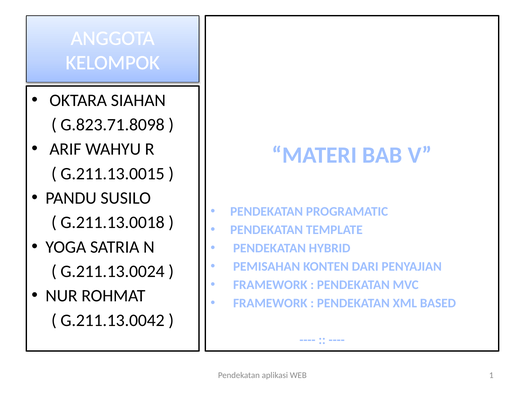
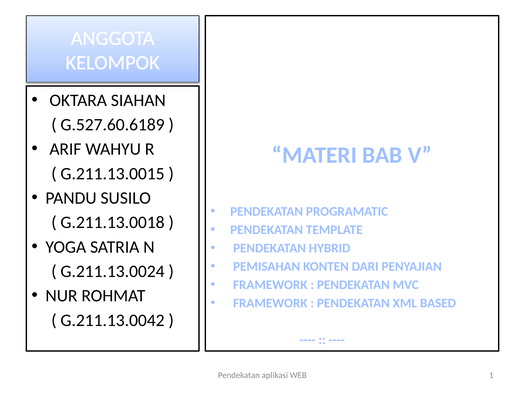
G.823.71.8098: G.823.71.8098 -> G.527.60.6189 (113, 125)
